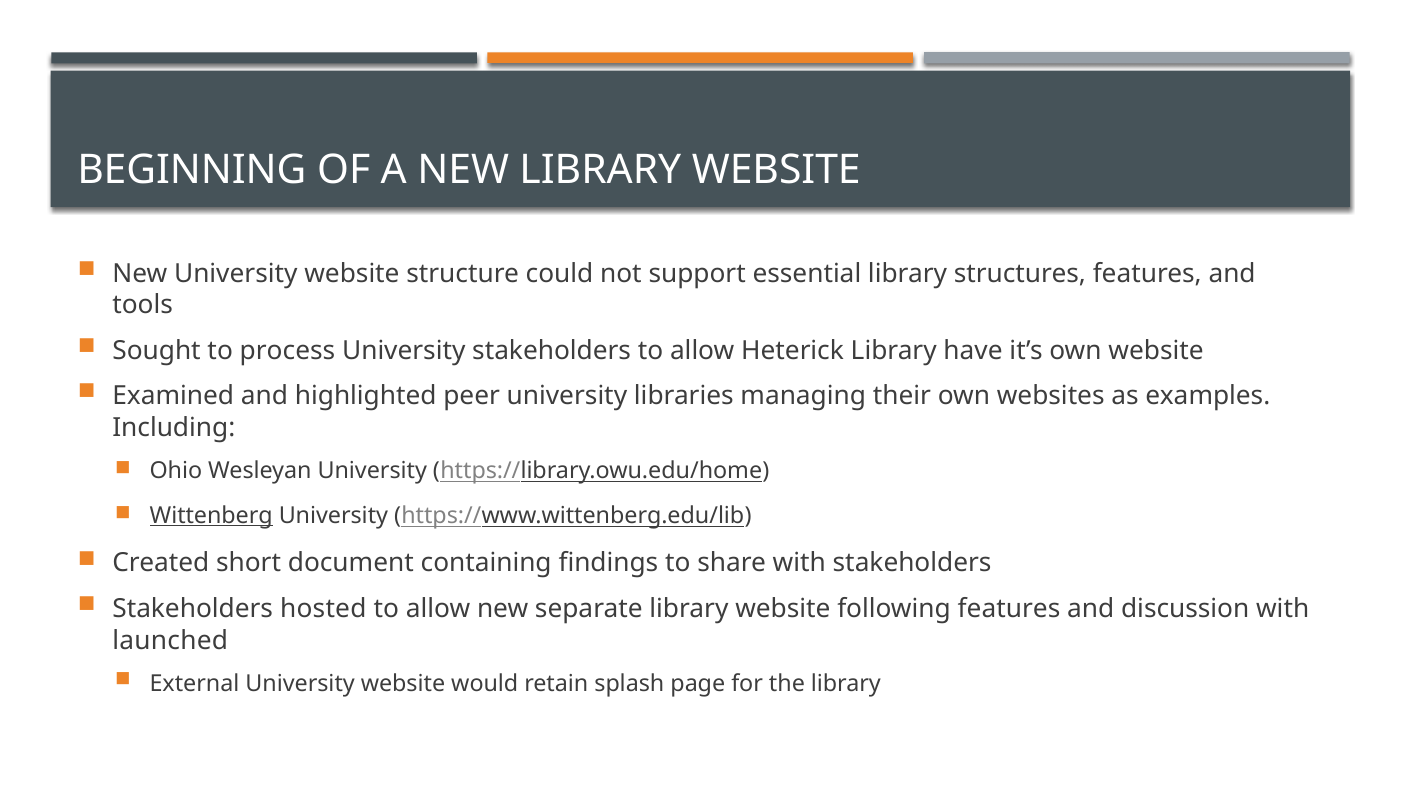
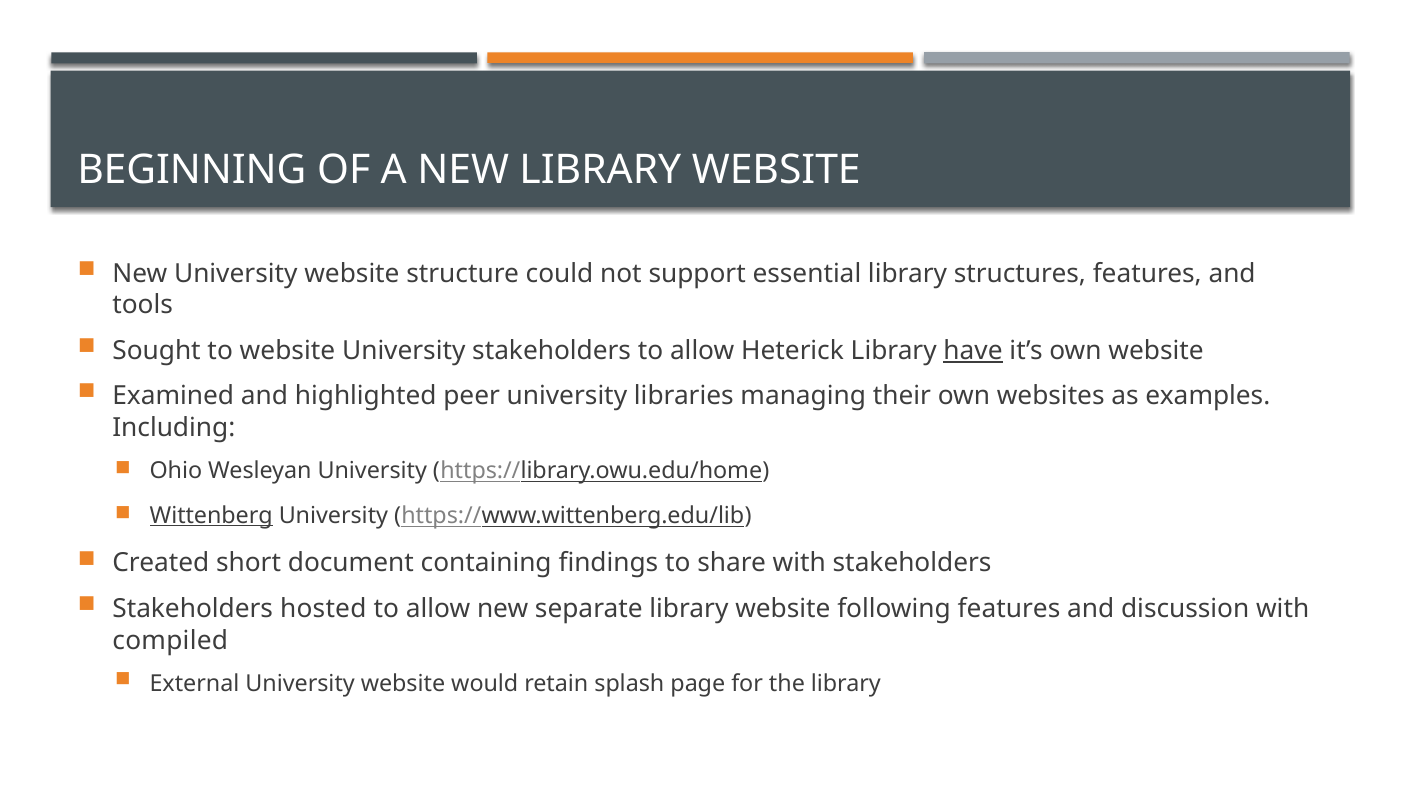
to process: process -> website (287, 350)
have underline: none -> present (973, 350)
launched: launched -> compiled (170, 640)
